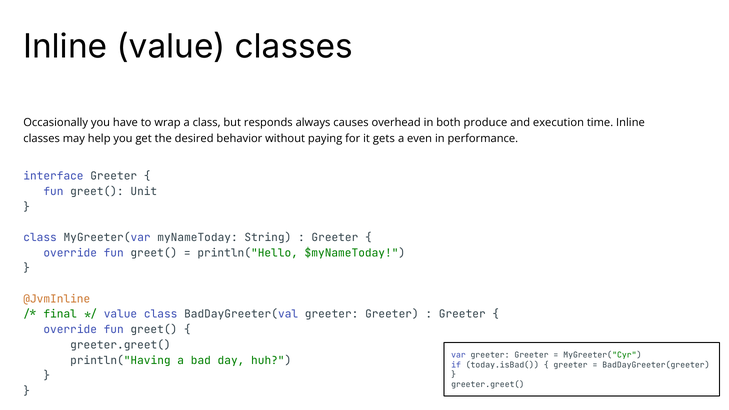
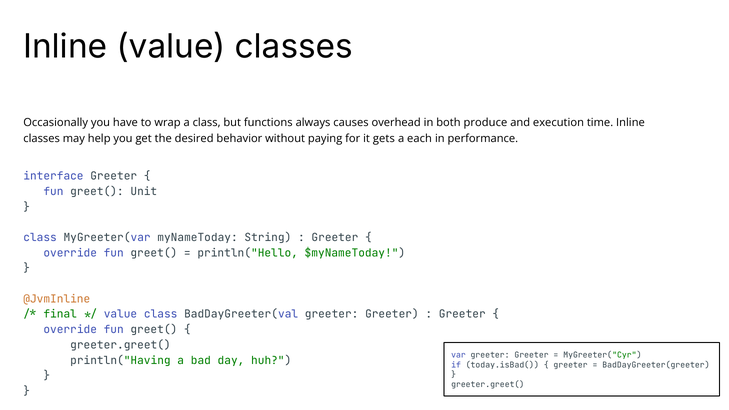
responds: responds -> functions (268, 122)
even: even -> each (420, 138)
